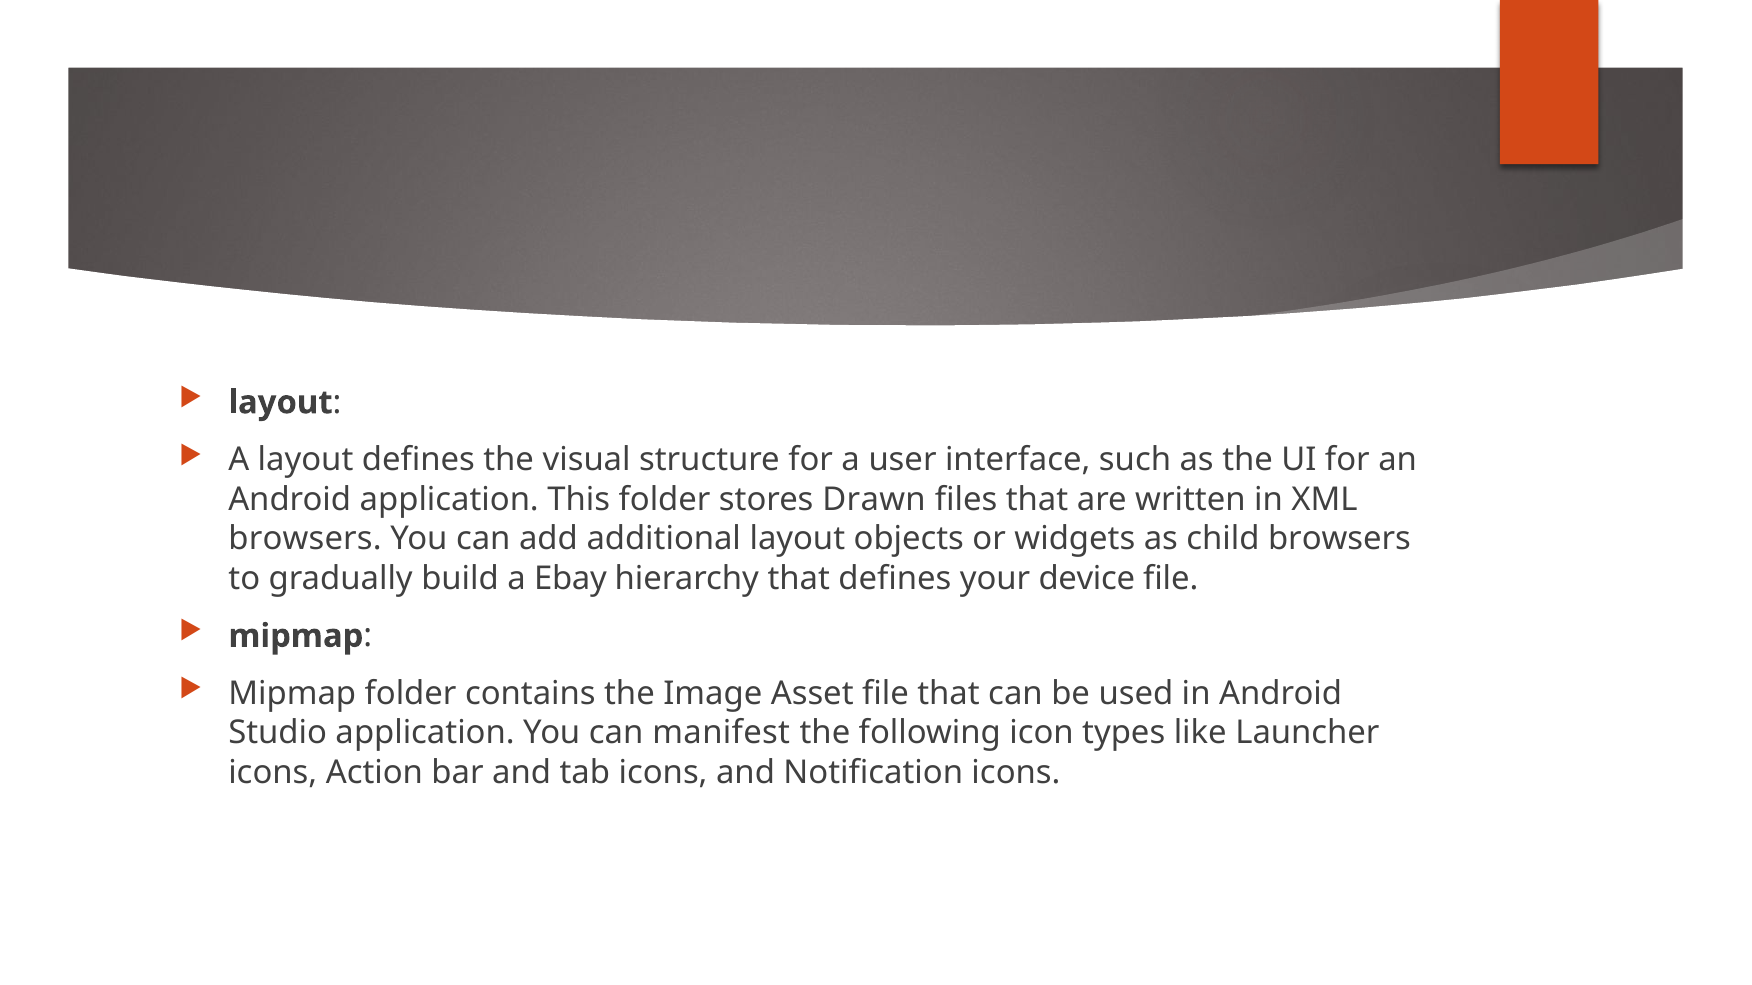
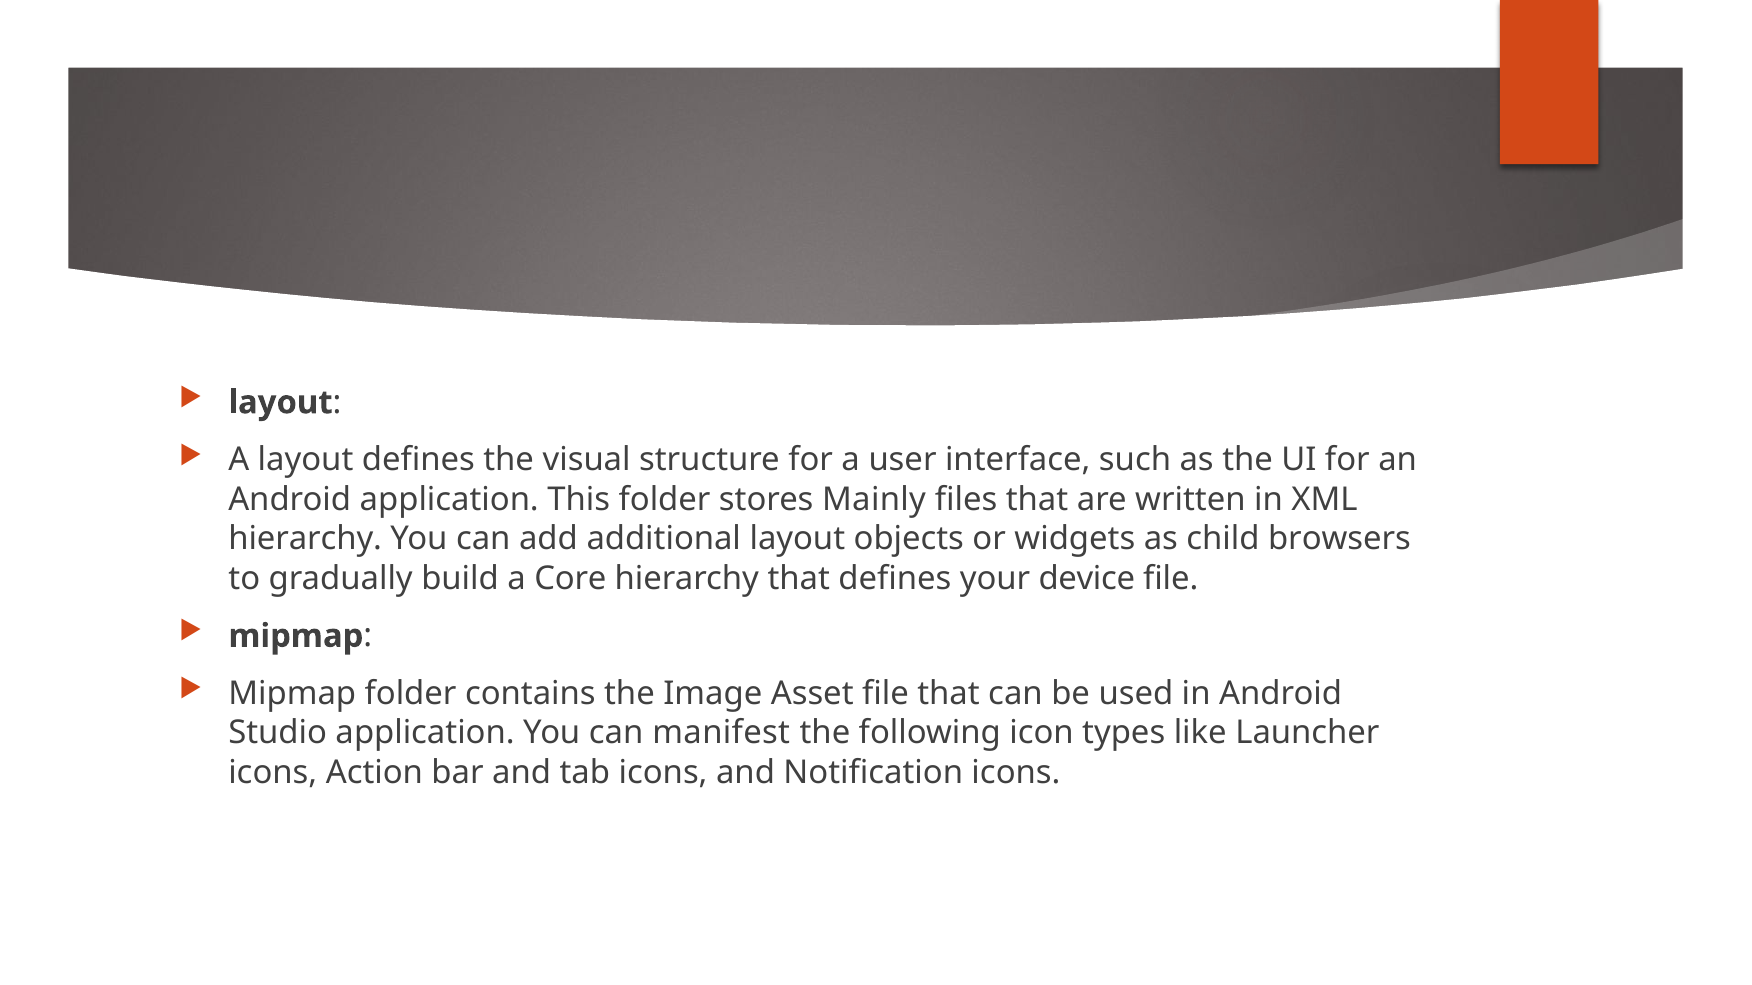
Drawn: Drawn -> Mainly (874, 500)
browsers: browsers -> hierarchy (305, 539)
Ebay: Ebay -> Core (570, 579)
